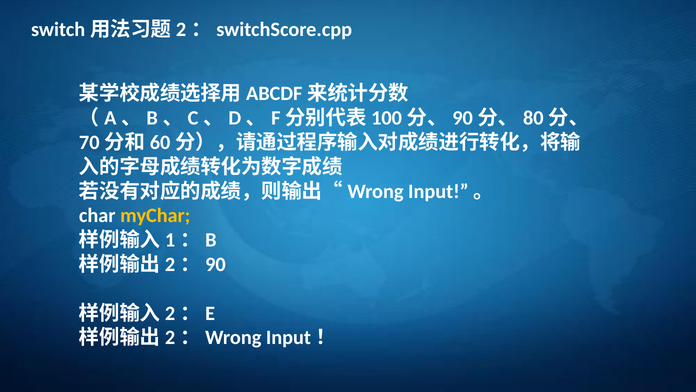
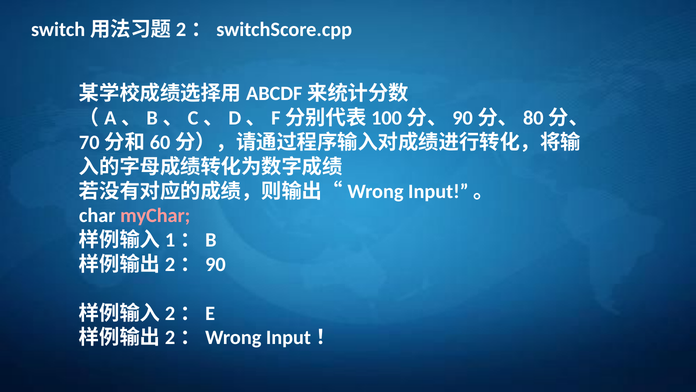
myChar colour: yellow -> pink (155, 215)
